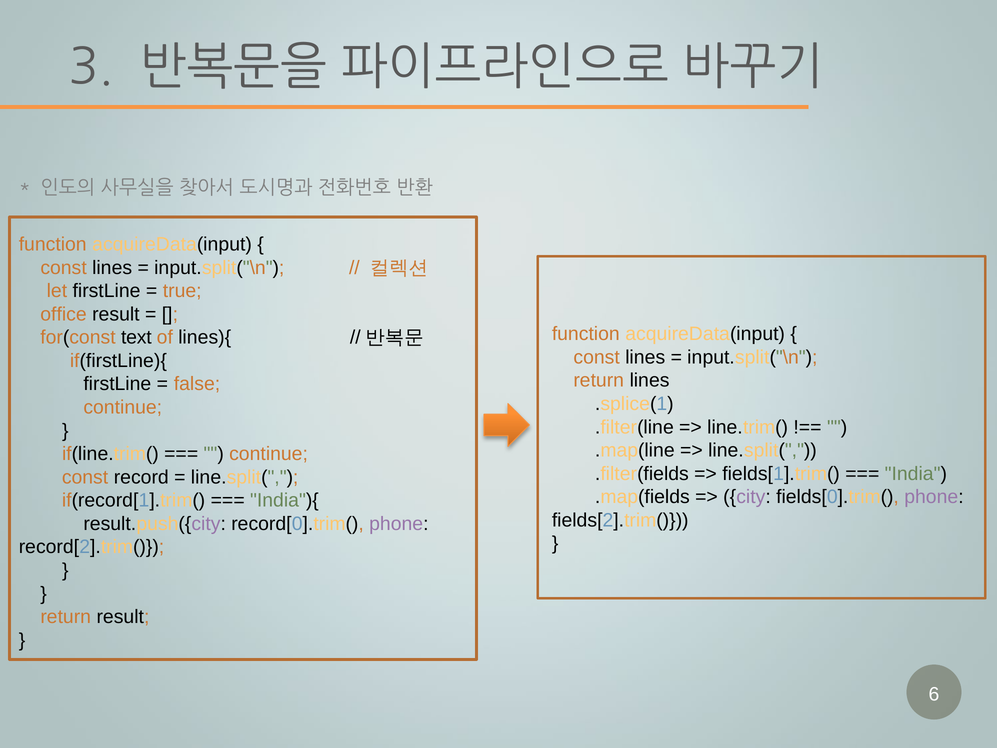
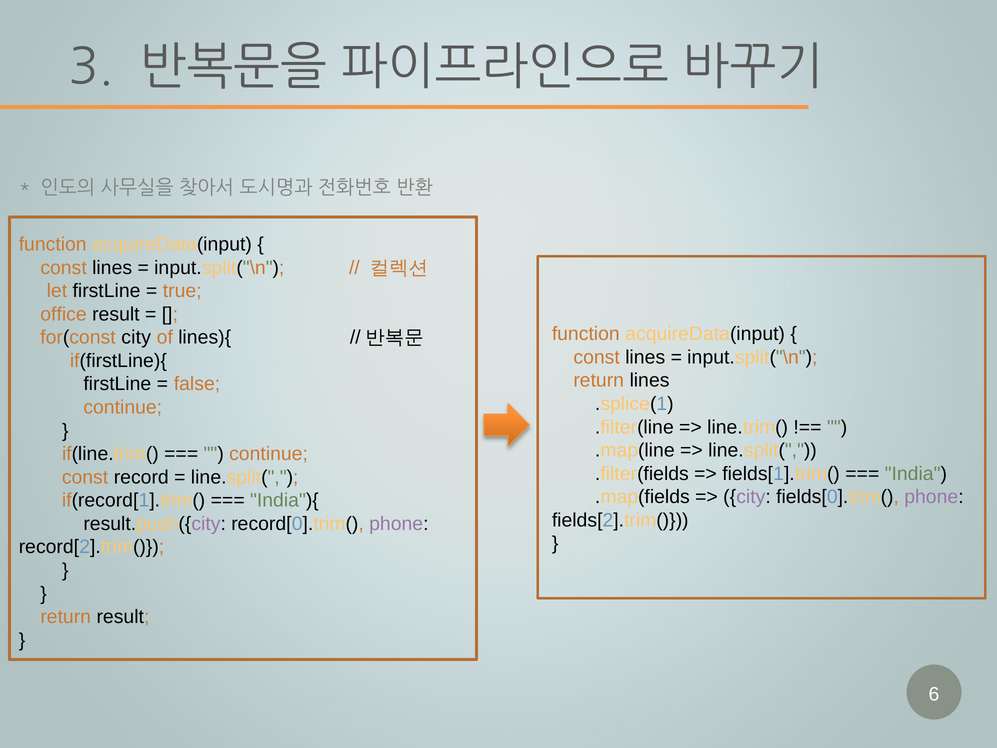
for(const text: text -> city (136, 337)
